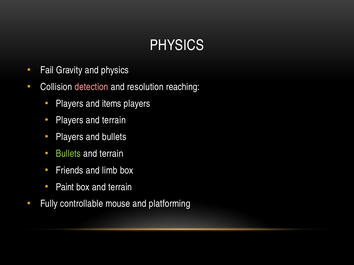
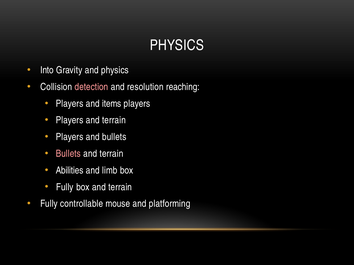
Fail: Fail -> Into (47, 70)
Bullets colour: light green -> pink (68, 154)
Friends: Friends -> Abilities (70, 171)
Paint: Paint -> Fully (65, 187)
